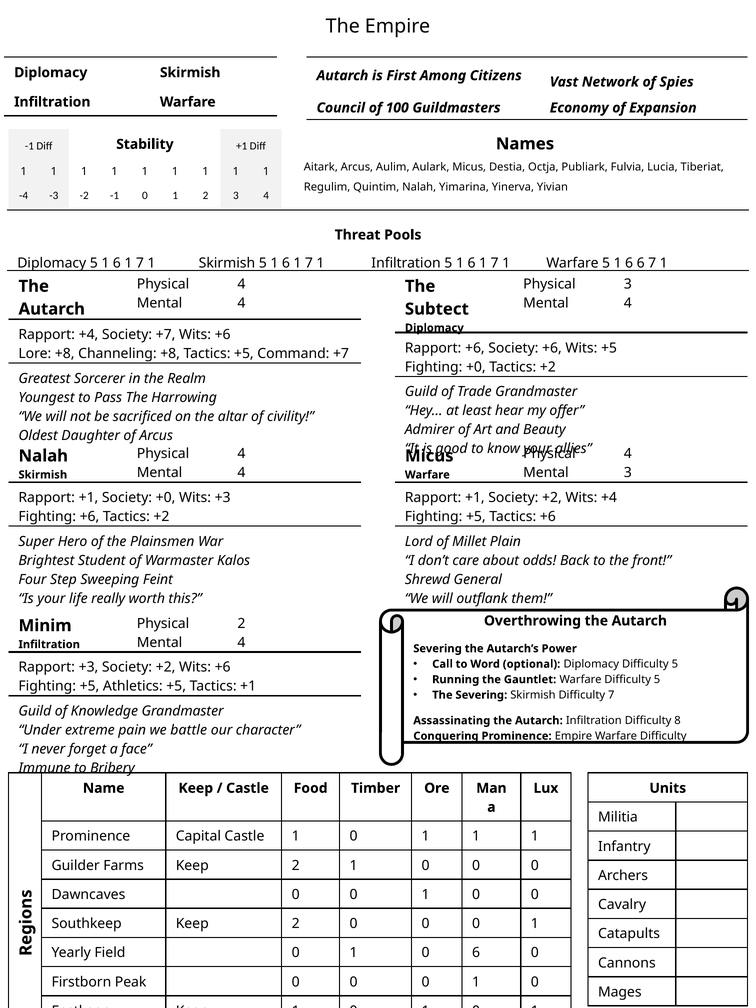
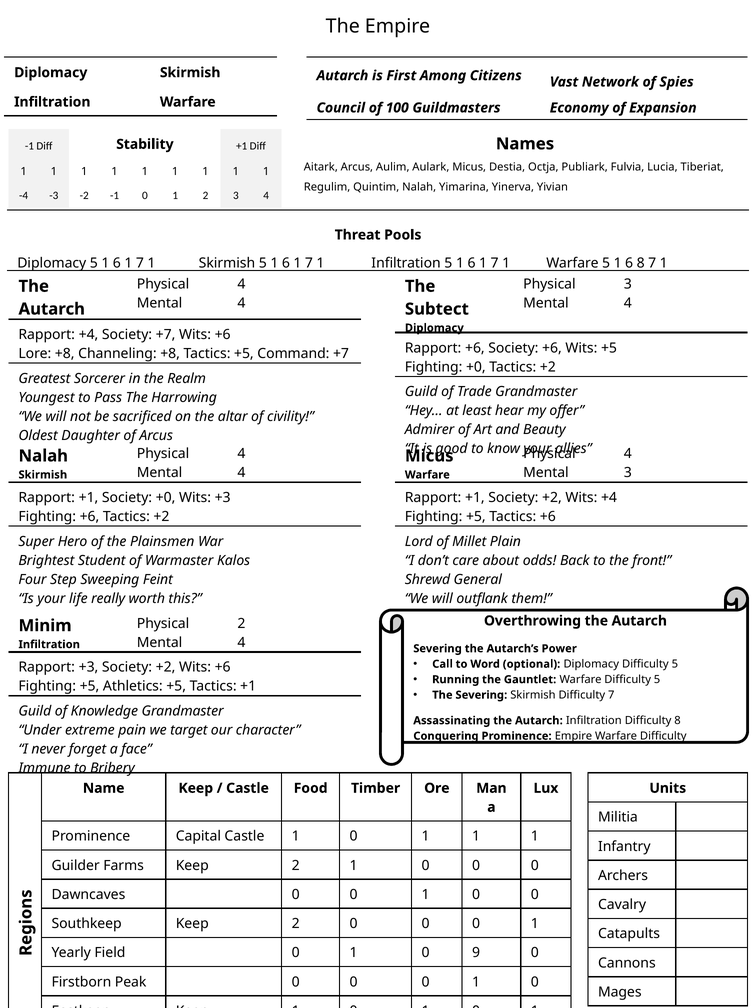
6 6: 6 -> 8 (641, 263)
battle: battle -> target (189, 730)
0 6: 6 -> 9 (476, 953)
